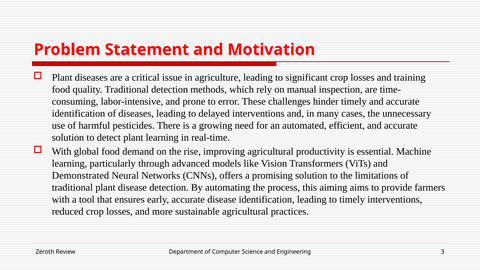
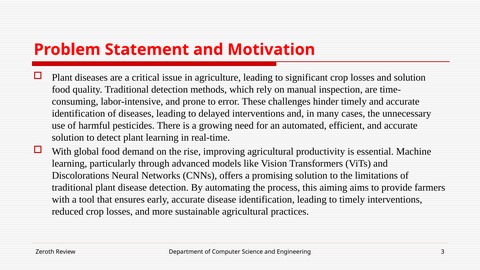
and training: training -> solution (410, 77)
Demonstrated: Demonstrated -> Discolorations (81, 176)
